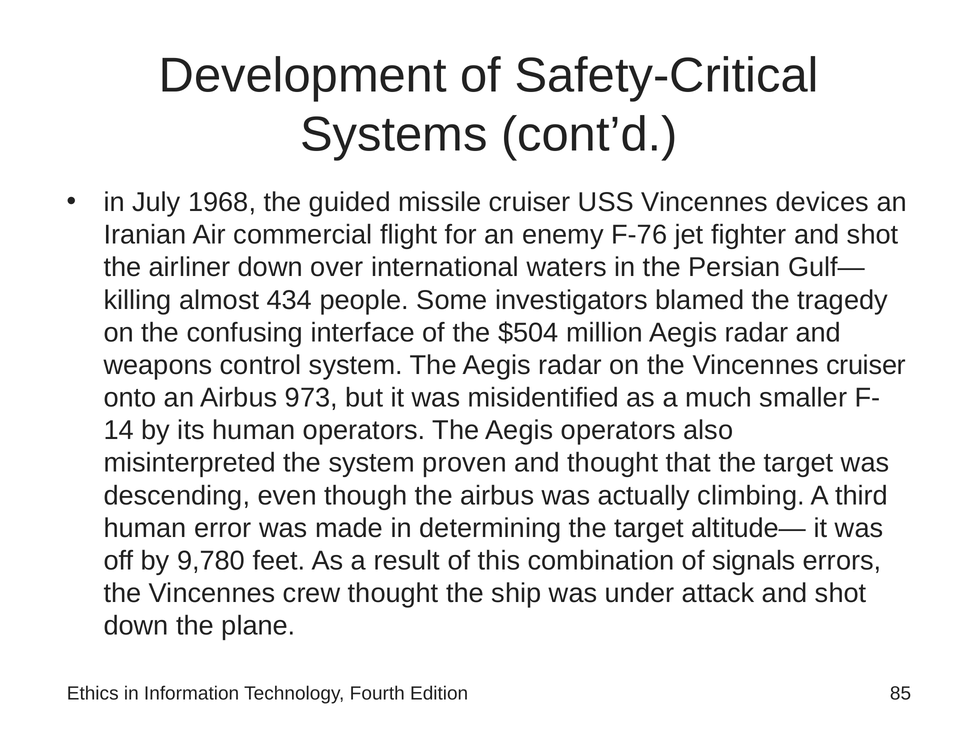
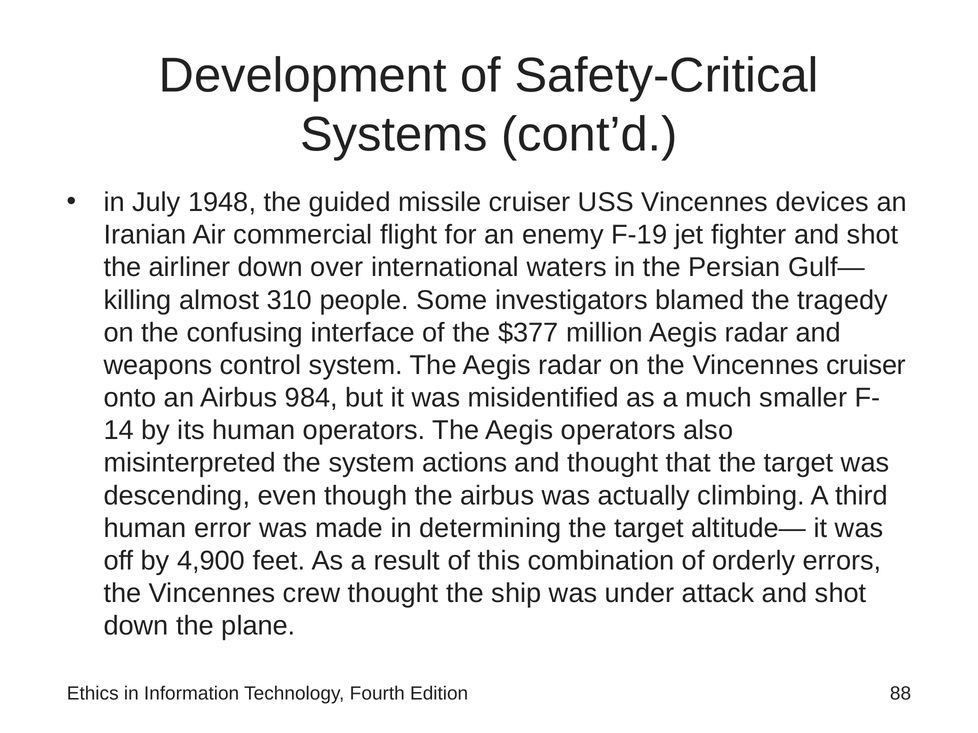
1968: 1968 -> 1948 (222, 202)
F-76: F-76 -> F-19 (639, 235)
434: 434 -> 310 (289, 300)
$504: $504 -> $377 (528, 333)
973: 973 -> 984 (311, 398)
proven: proven -> actions (465, 463)
9,780: 9,780 -> 4,900 (211, 561)
signals: signals -> orderly (754, 561)
85: 85 -> 88 (901, 694)
